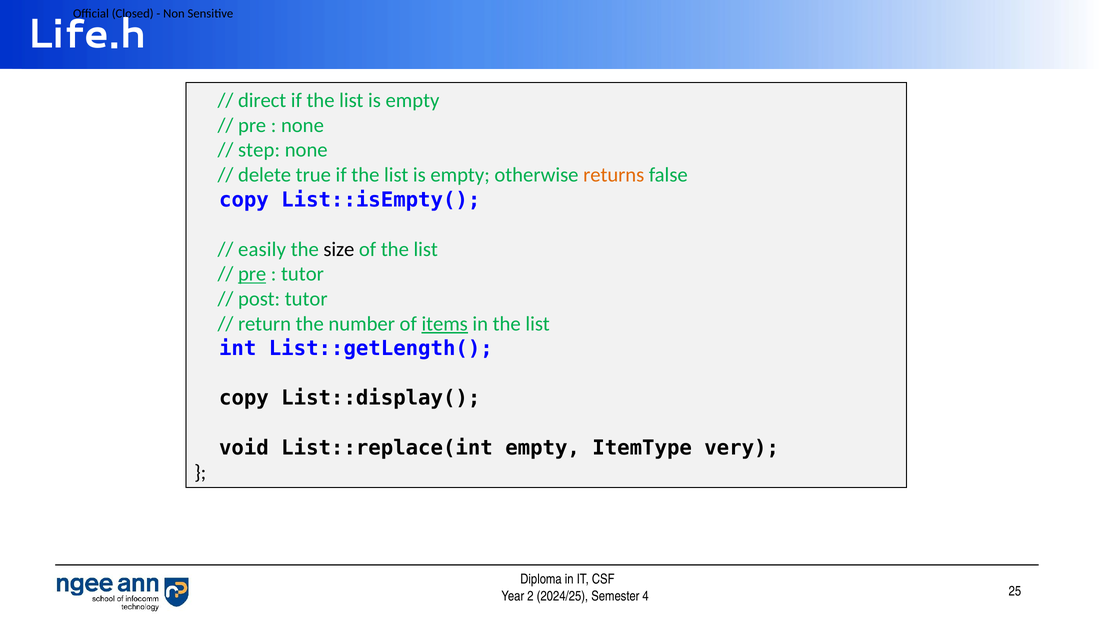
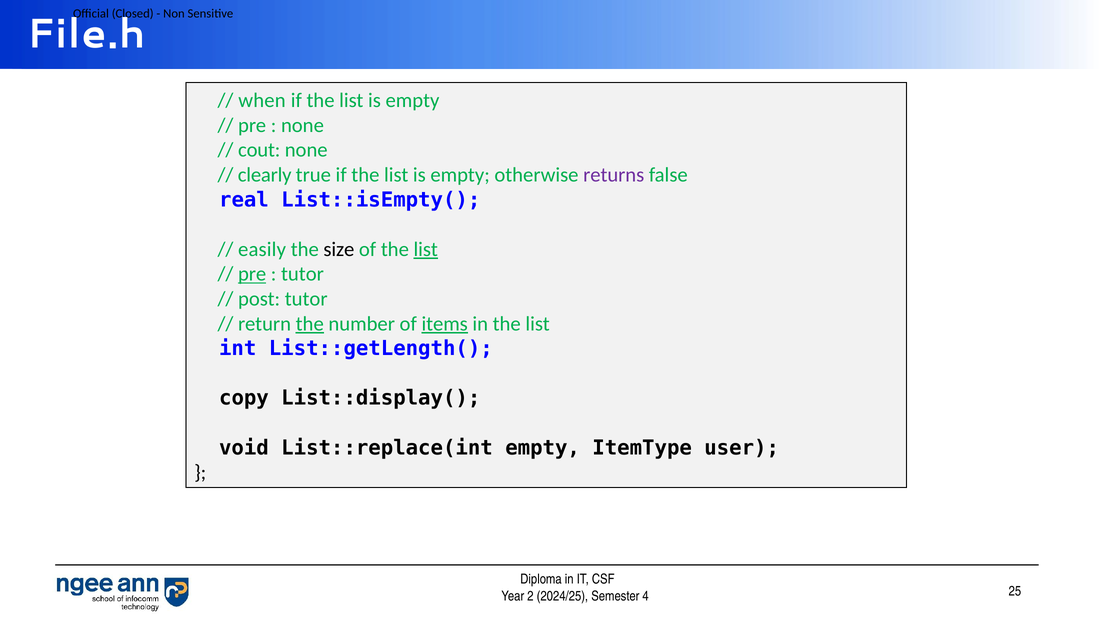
Life.h: Life.h -> File.h (86, 34)
direct: direct -> when (262, 101)
step: step -> cout (259, 150)
delete: delete -> clearly (265, 175)
returns colour: orange -> purple (614, 175)
copy: copy -> real (244, 200)
list underline: none -> present (426, 250)
the underline: none -> present (310, 324)
very: very -> user (742, 448)
